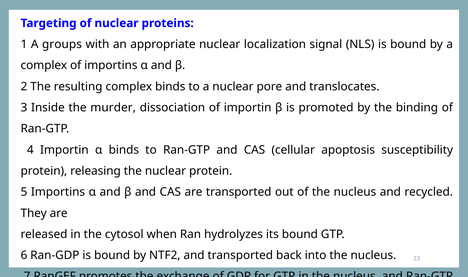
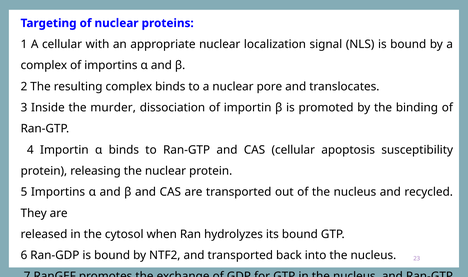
A groups: groups -> cellular (62, 44)
